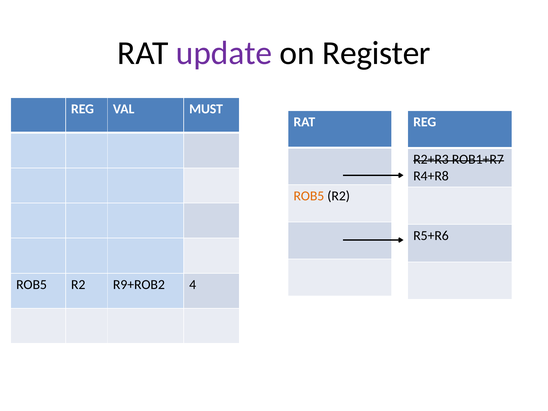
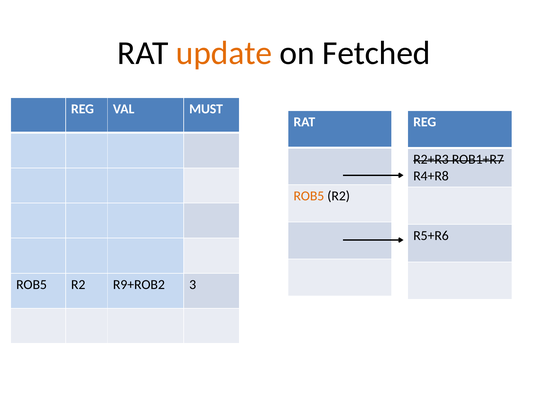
update colour: purple -> orange (224, 53)
Register: Register -> Fetched (376, 53)
4: 4 -> 3 (193, 284)
